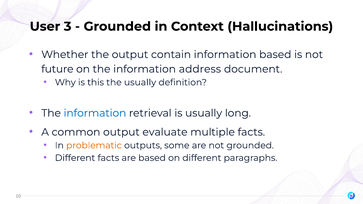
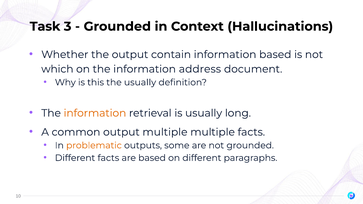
User: User -> Task (45, 26)
future: future -> which (57, 69)
information colour: blue -> orange (95, 113)
output evaluate: evaluate -> multiple (165, 132)
